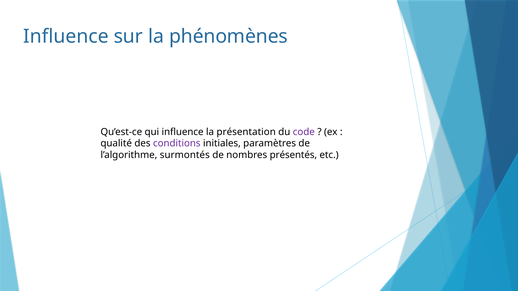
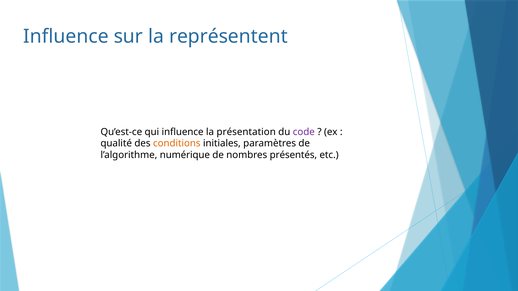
phénomènes: phénomènes -> représentent (228, 37)
conditions colour: purple -> orange (177, 144)
surmontés: surmontés -> numérique (185, 155)
